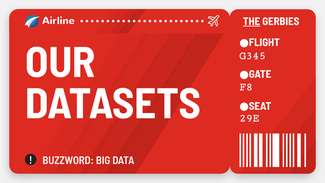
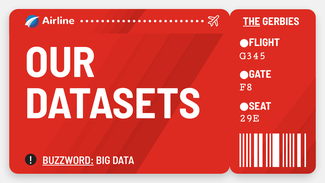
BUZZWORD underline: none -> present (68, 160)
